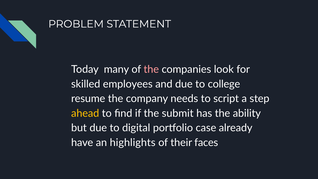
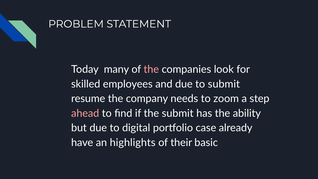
to college: college -> submit (224, 84)
script: script -> zoom (226, 99)
ahead colour: yellow -> pink (85, 113)
faces: faces -> basic (206, 143)
